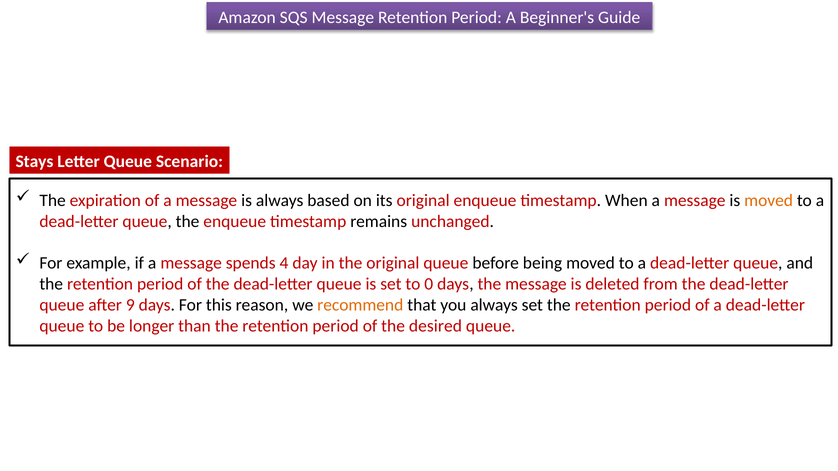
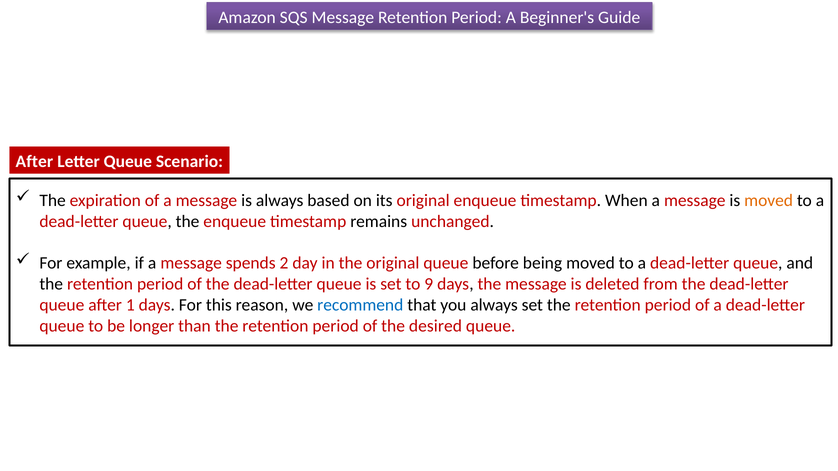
Stays: Stays -> After (34, 161)
4: 4 -> 2 (284, 263)
0: 0 -> 9 (429, 284)
9: 9 -> 1 (130, 305)
recommend colour: orange -> blue (360, 305)
